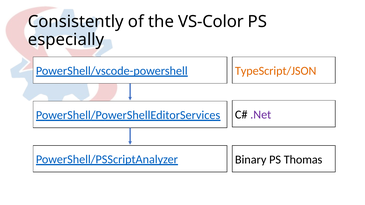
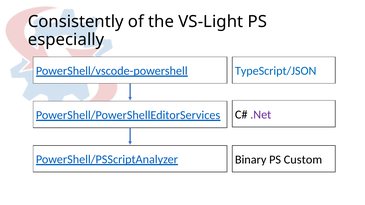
VS-Color: VS-Color -> VS-Light (211, 22)
TypeScript/JSON colour: orange -> blue (276, 71)
Thomas: Thomas -> Custom (303, 160)
